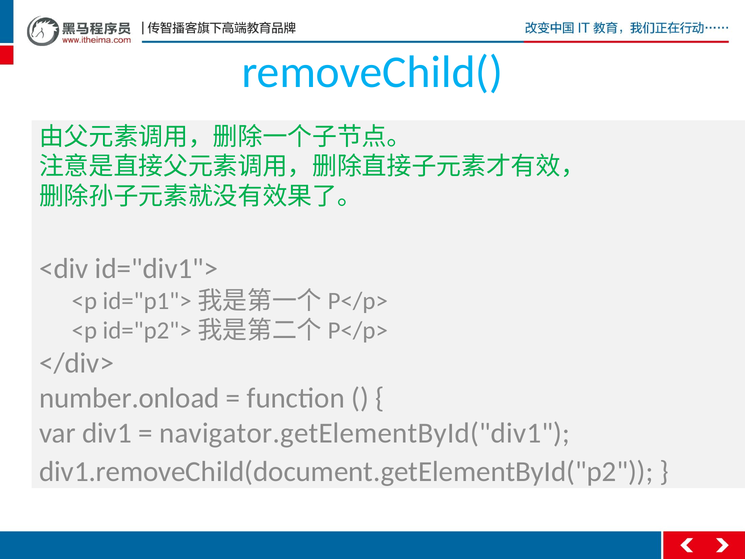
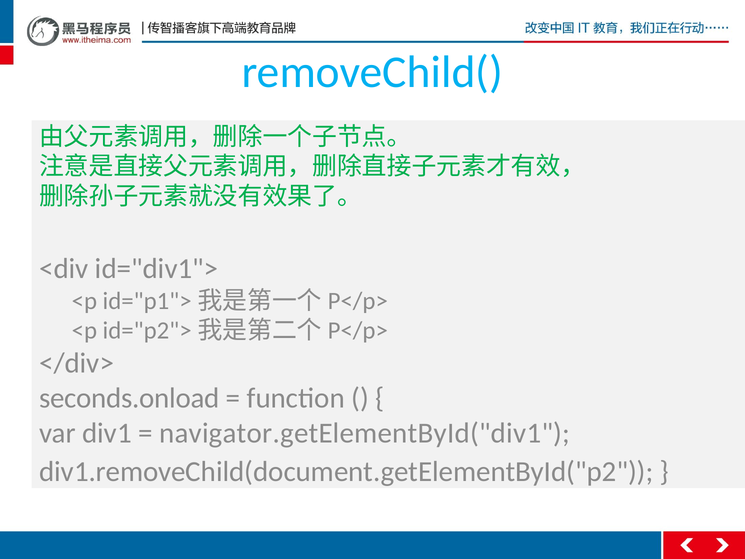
number.onload: number.onload -> seconds.onload (129, 398)
